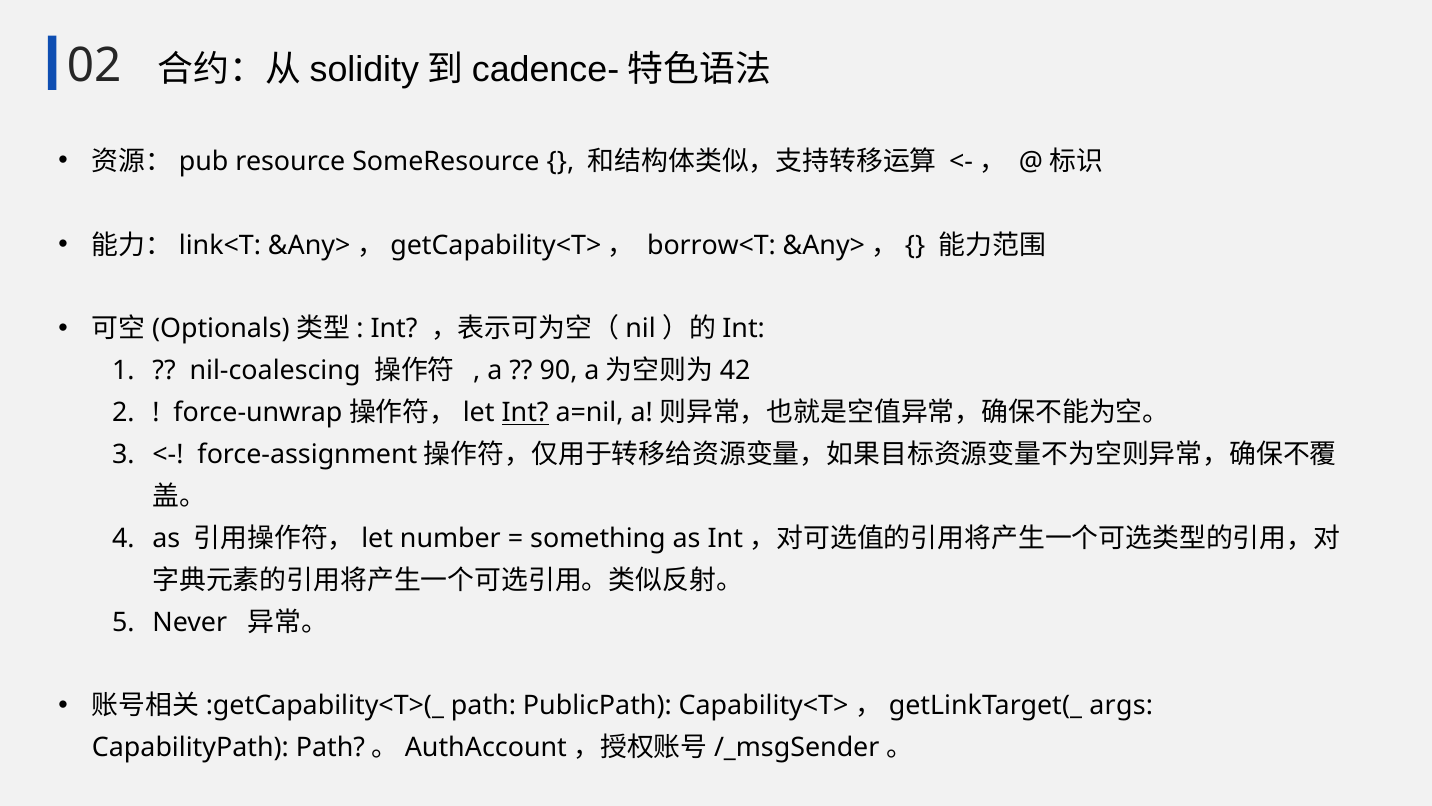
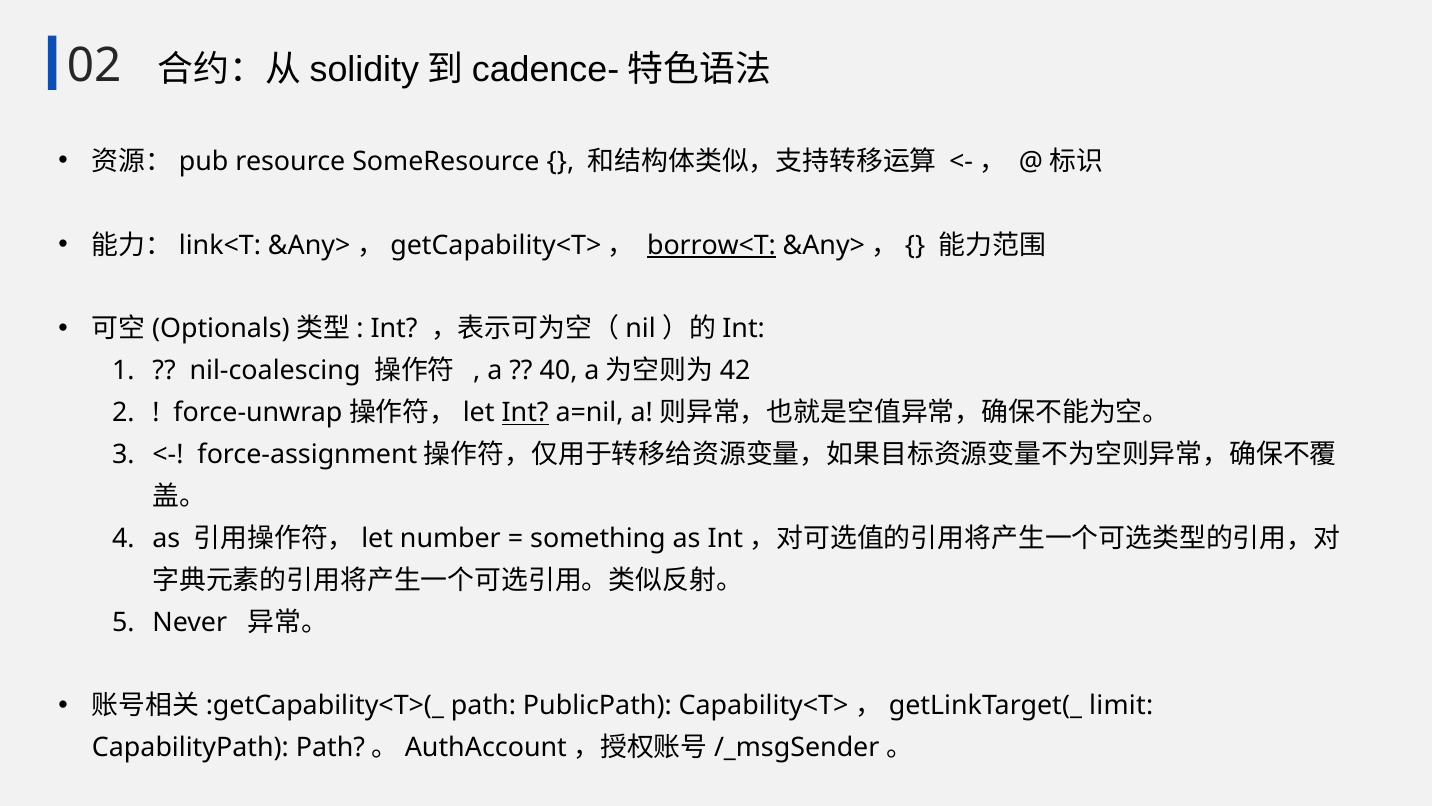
borrow<T underline: none -> present (711, 245)
90: 90 -> 40 (559, 371)
args: args -> limit (1121, 706)
